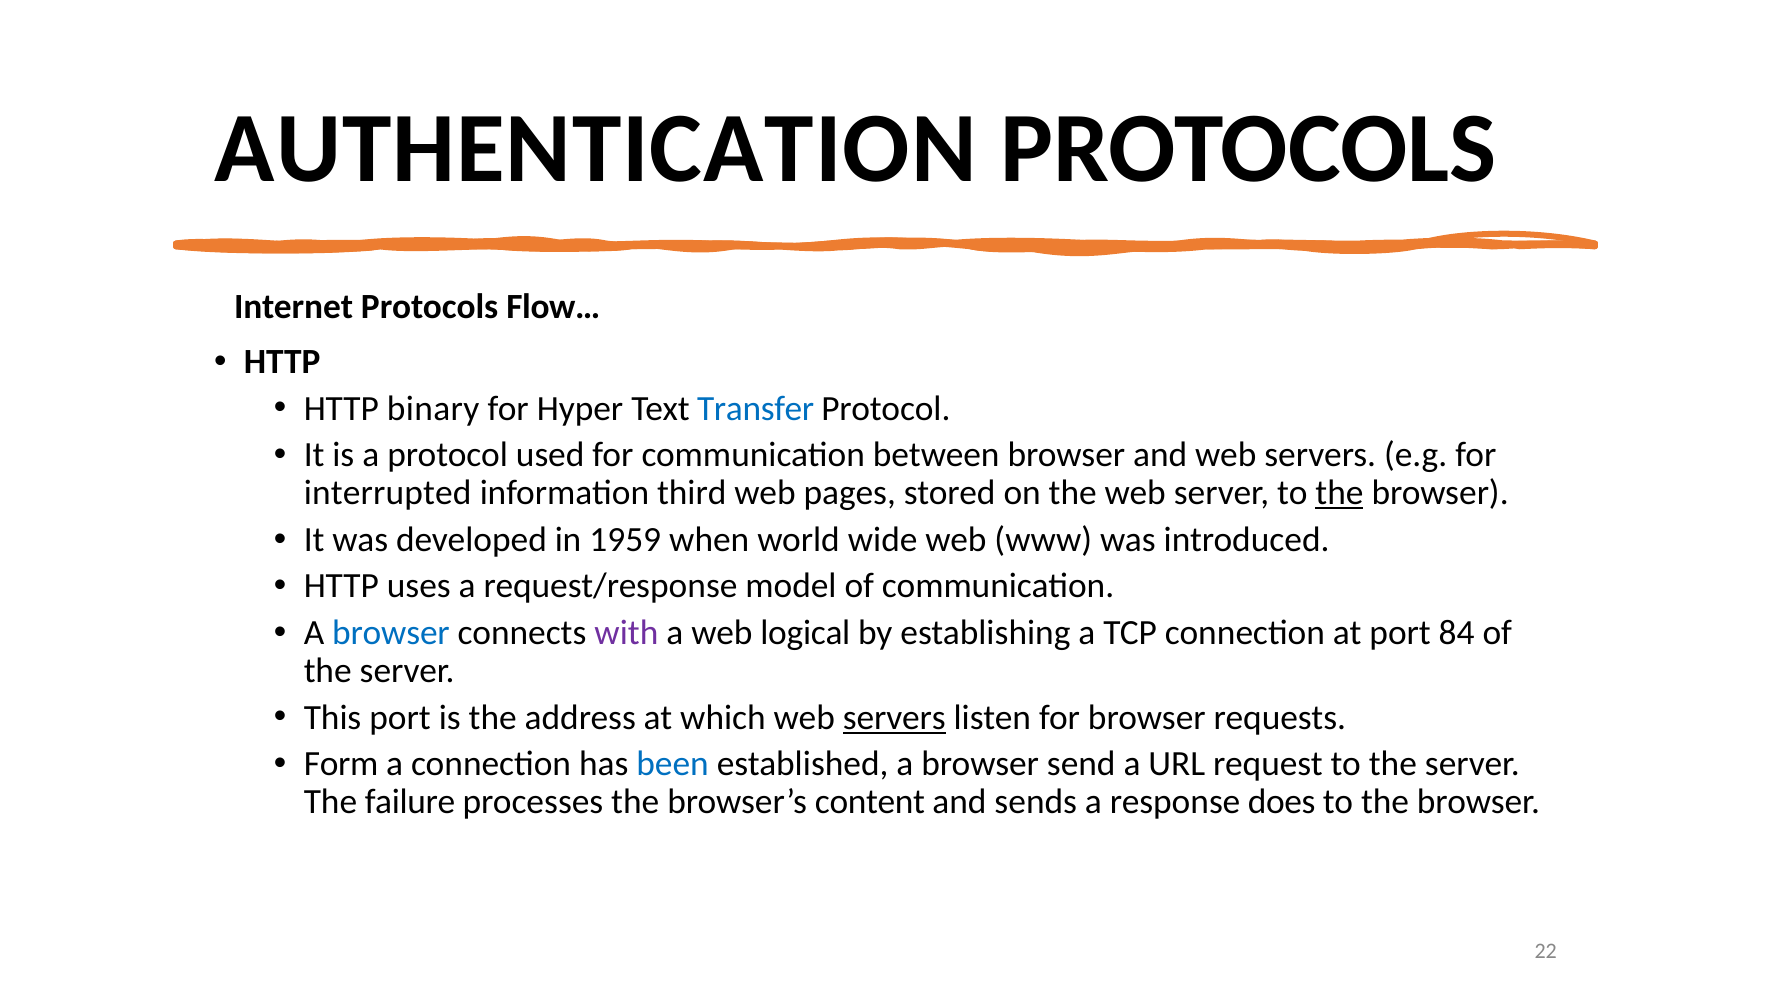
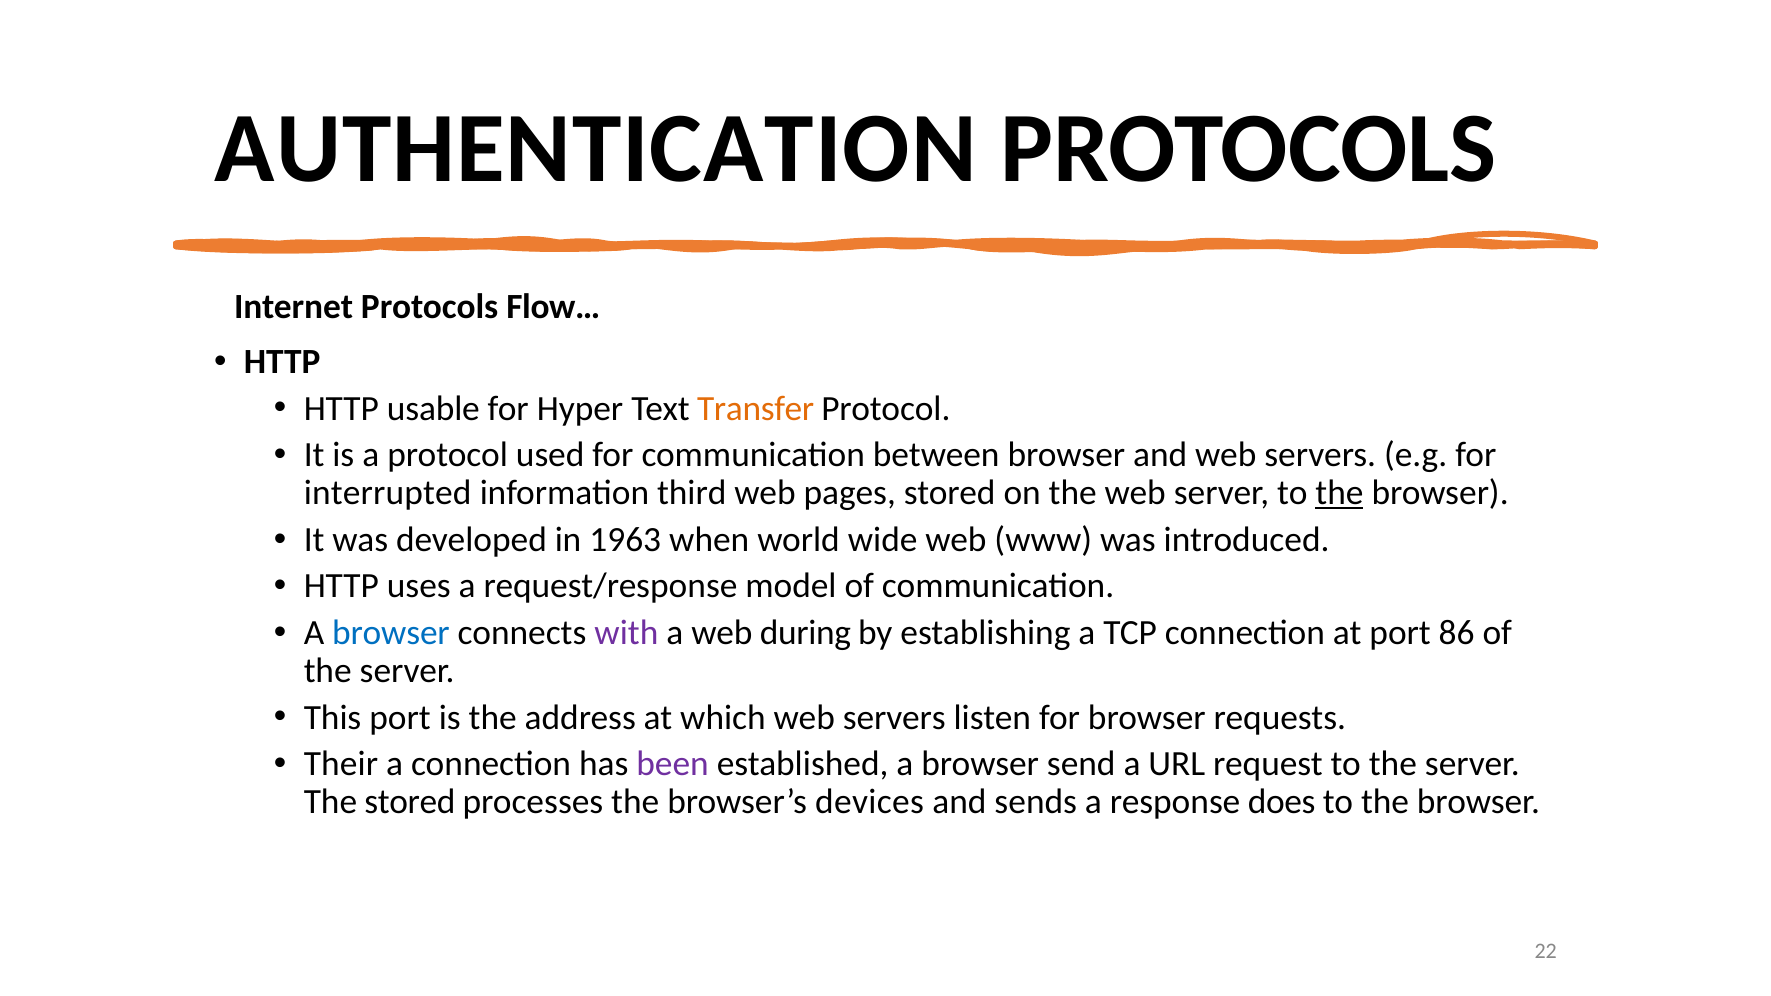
binary: binary -> usable (433, 408)
Transfer colour: blue -> orange (756, 408)
1959: 1959 -> 1963 (625, 540)
logical: logical -> during (805, 633)
84: 84 -> 86 (1457, 633)
servers underline: present -> none (894, 718)
Form: Form -> Their (341, 764)
been colour: blue -> purple (673, 764)
The failure: failure -> stored (410, 802)
content: content -> devices (870, 802)
